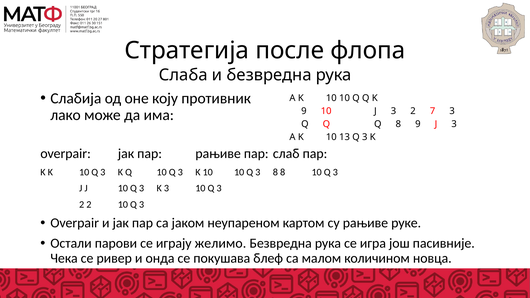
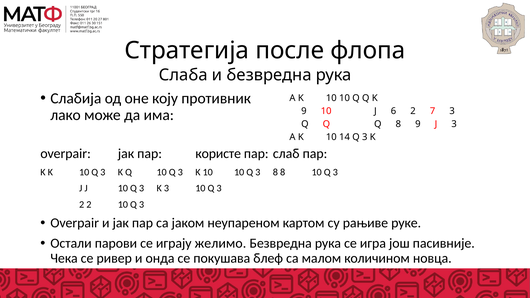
3: 3 -> 6 (393, 111)
13: 13 -> 14 (345, 137)
пар рањиве: рањиве -> користе (218, 154)
